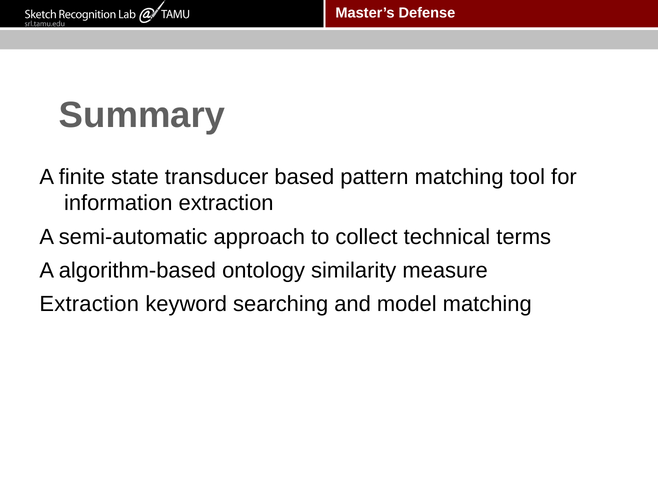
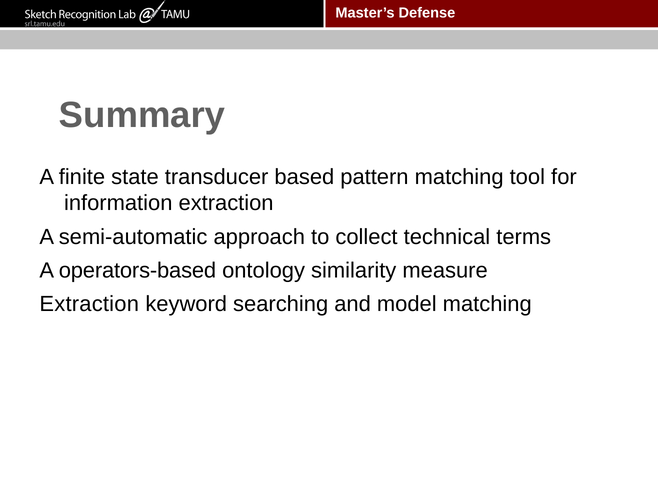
algorithm-based: algorithm-based -> operators-based (137, 271)
